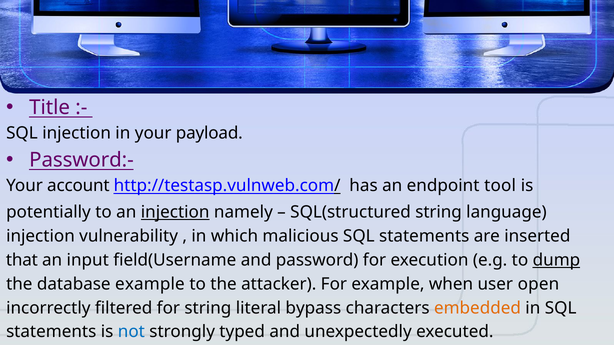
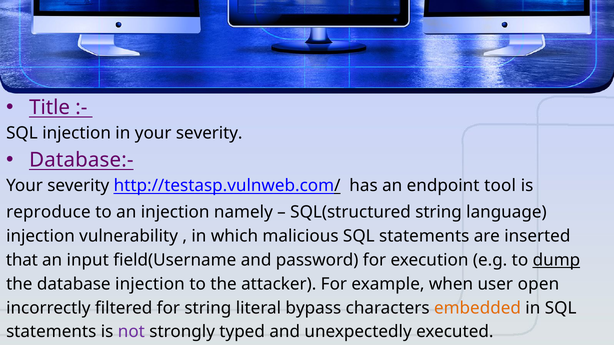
in your payload: payload -> severity (209, 133)
Password:-: Password:- -> Database:- (81, 160)
account: account -> severity (78, 186)
potentially: potentially -> reproduce (48, 213)
injection underline: present -> none (175, 213)
database example: example -> injection (150, 284)
not colour: blue -> purple (131, 332)
